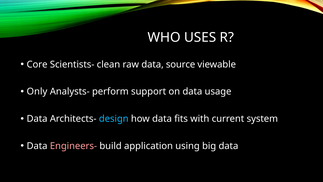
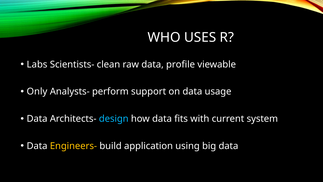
Core: Core -> Labs (37, 64)
source: source -> profile (181, 64)
Engineers- colour: pink -> yellow (73, 146)
